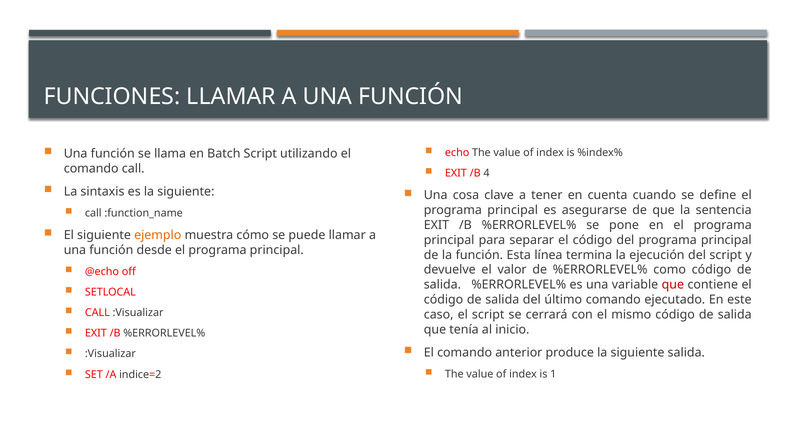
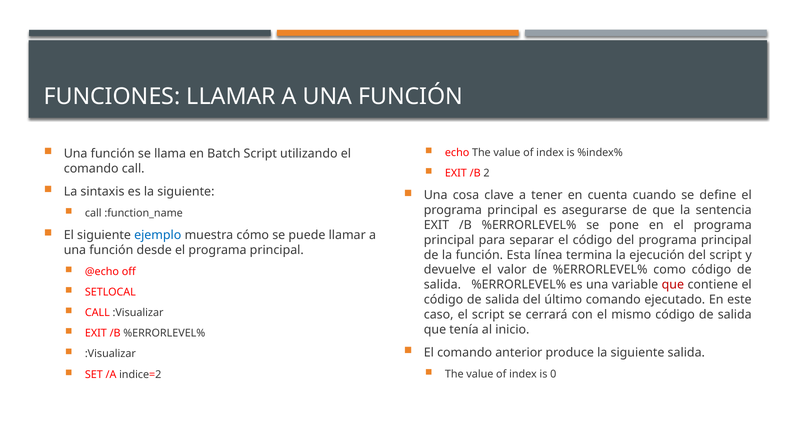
4: 4 -> 2 (486, 173)
ejemplo colour: orange -> blue (158, 235)
1: 1 -> 0 (553, 374)
